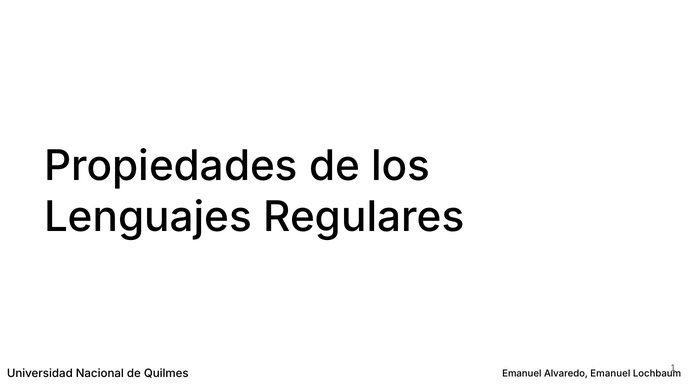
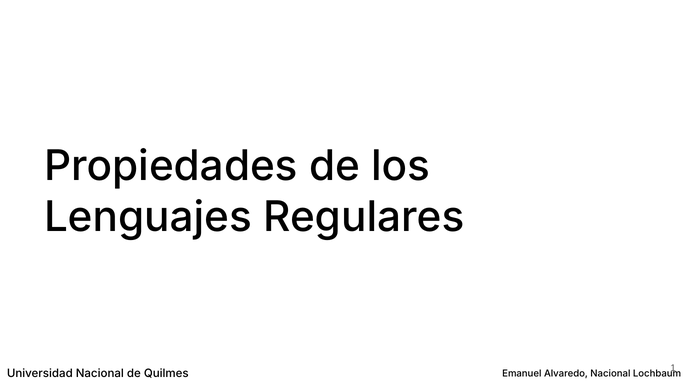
Alvaredo Emanuel: Emanuel -> Nacional (610, 374)
